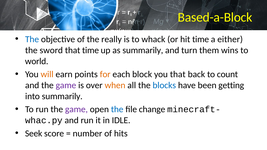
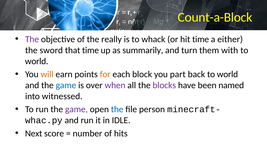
Based-a-Block: Based-a-Block -> Count-a-Block (215, 17)
The colour: blue -> purple (32, 39)
wins: wins -> with (230, 50)
you that: that -> part (178, 74)
back to count: count -> world (227, 74)
game colour: purple -> blue (66, 85)
when colour: orange -> purple (115, 85)
blocks colour: blue -> purple (164, 85)
getting: getting -> named (231, 85)
into summarily: summarily -> witnessed (62, 96)
change: change -> person (152, 109)
Seek: Seek -> Next (34, 134)
